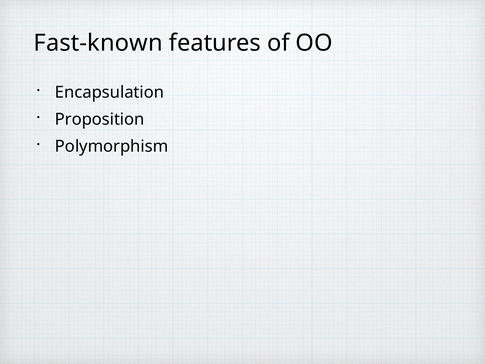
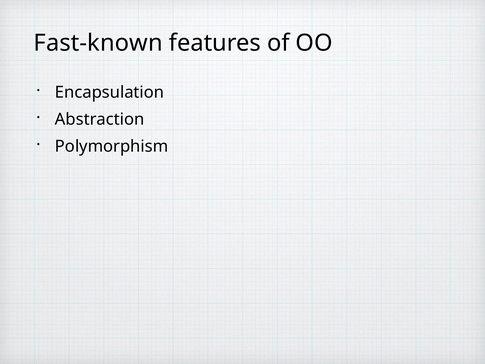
Proposition: Proposition -> Abstraction (100, 119)
